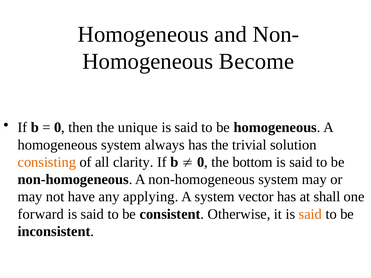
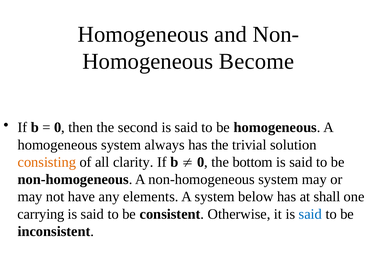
unique: unique -> second (138, 128)
applying: applying -> elements (151, 197)
vector: vector -> below (256, 197)
forward: forward -> carrying (41, 214)
said colour: orange -> blue (310, 214)
